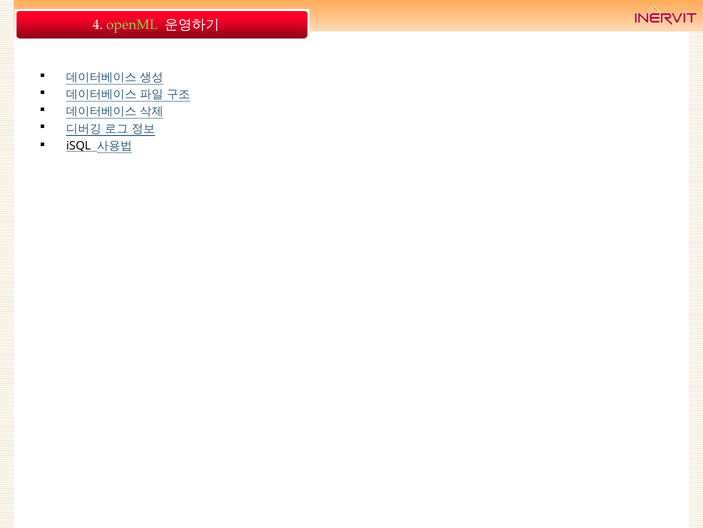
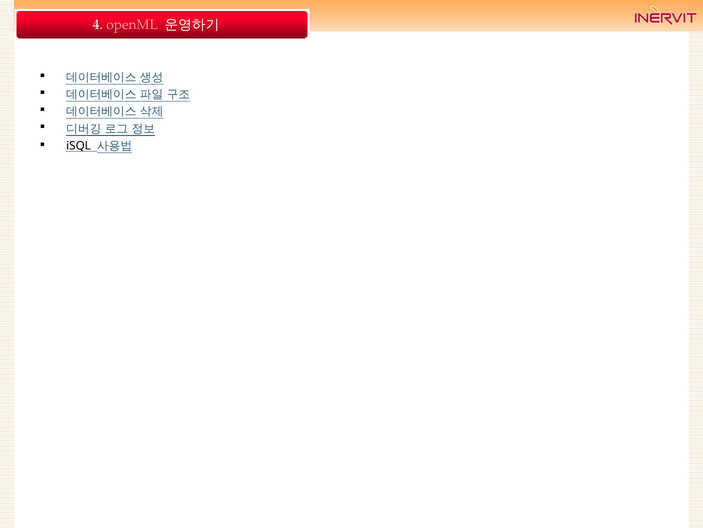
openML colour: light green -> pink (132, 25)
